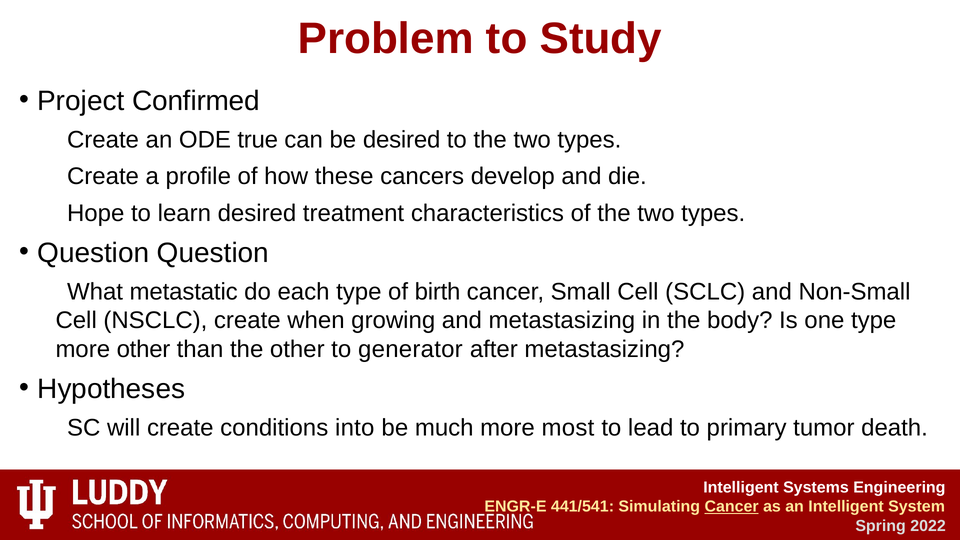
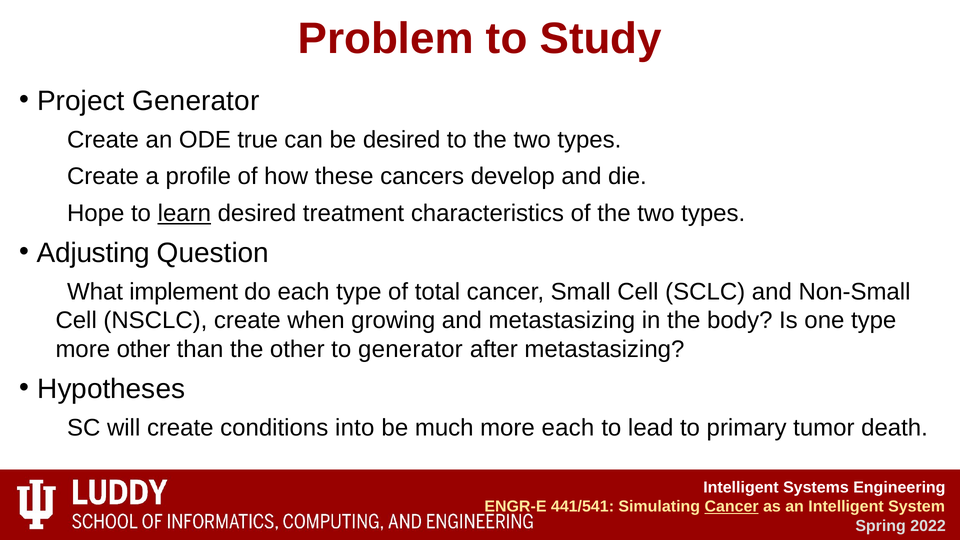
Project Confirmed: Confirmed -> Generator (196, 101)
learn underline: none -> present (184, 213)
Question: Question -> Adjusting (93, 253)
metastatic: metastatic -> implement (184, 292)
birth: birth -> total (437, 292)
more most: most -> each (568, 428)
